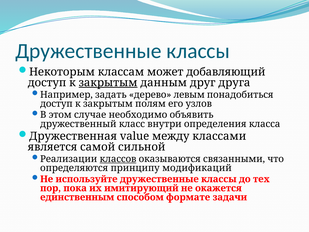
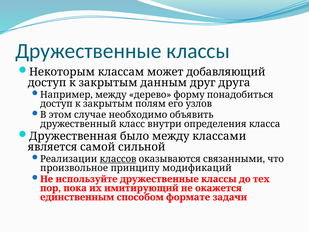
закрытым underline: present -> none (108, 83)
Например задать: задать -> между (111, 95)
левым: левым -> форму (189, 95)
value: value -> было (134, 136)
определяются: определяются -> произвольное (74, 168)
